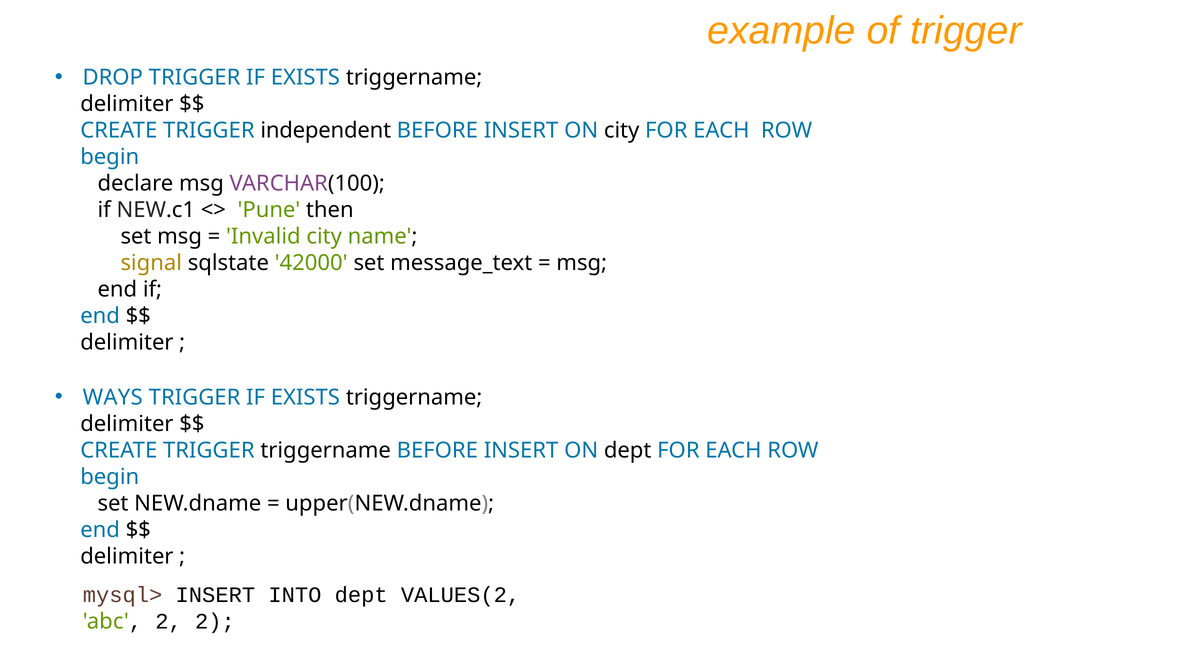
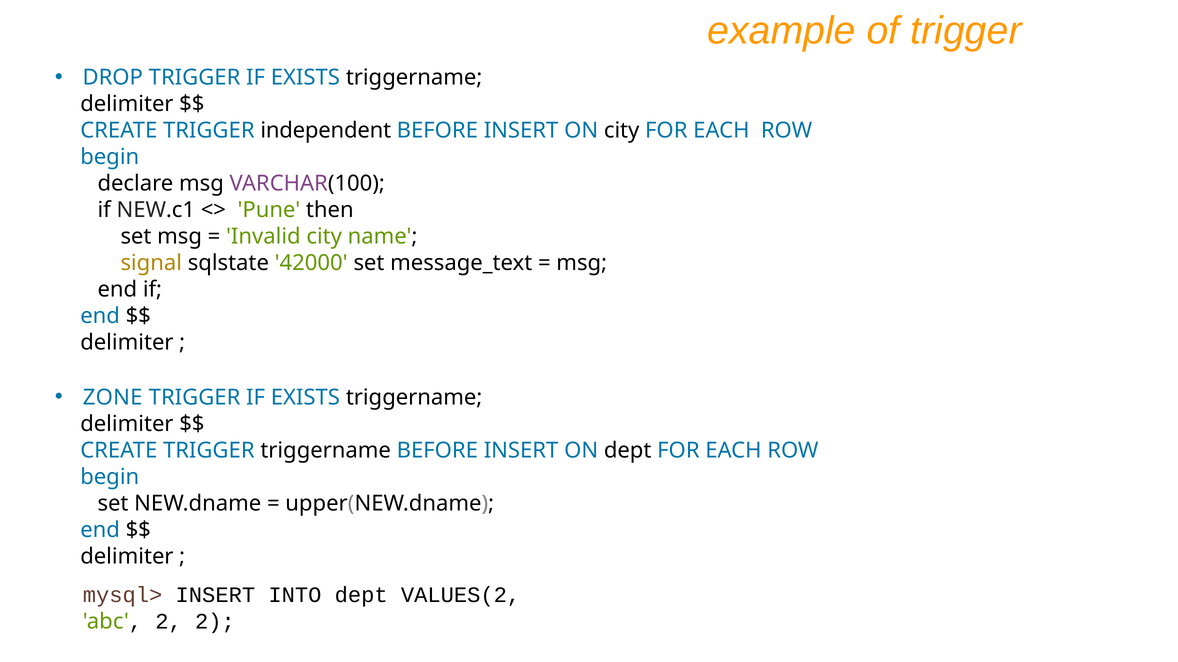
WAYS: WAYS -> ZONE (113, 398)
